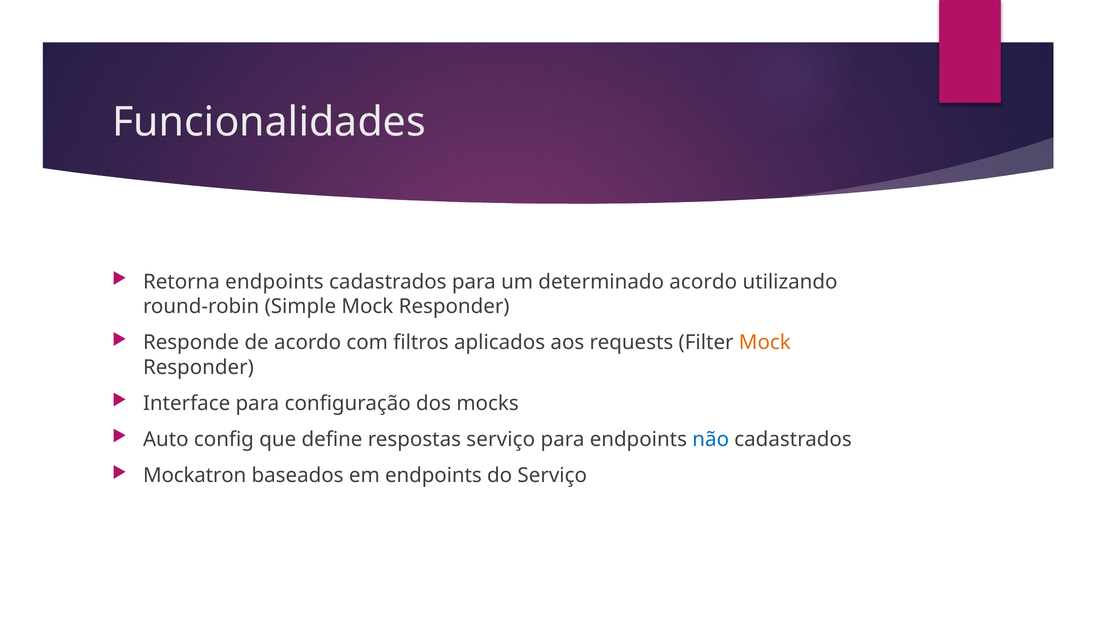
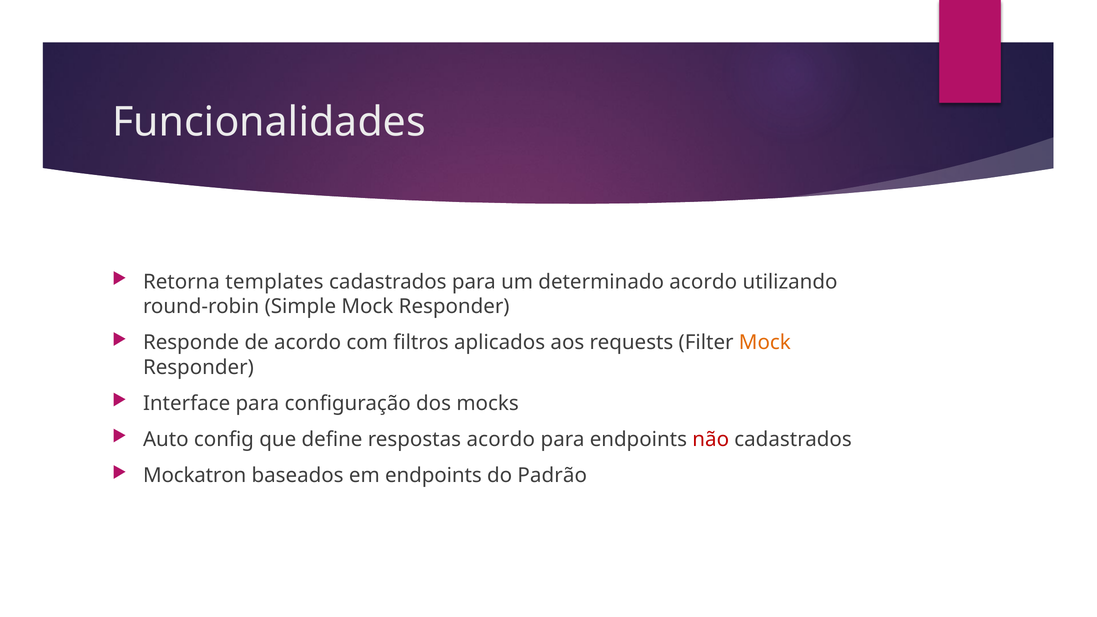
Retorna endpoints: endpoints -> templates (274, 282)
respostas serviço: serviço -> acordo (501, 440)
não colour: blue -> red (711, 440)
do Serviço: Serviço -> Padrão (552, 476)
